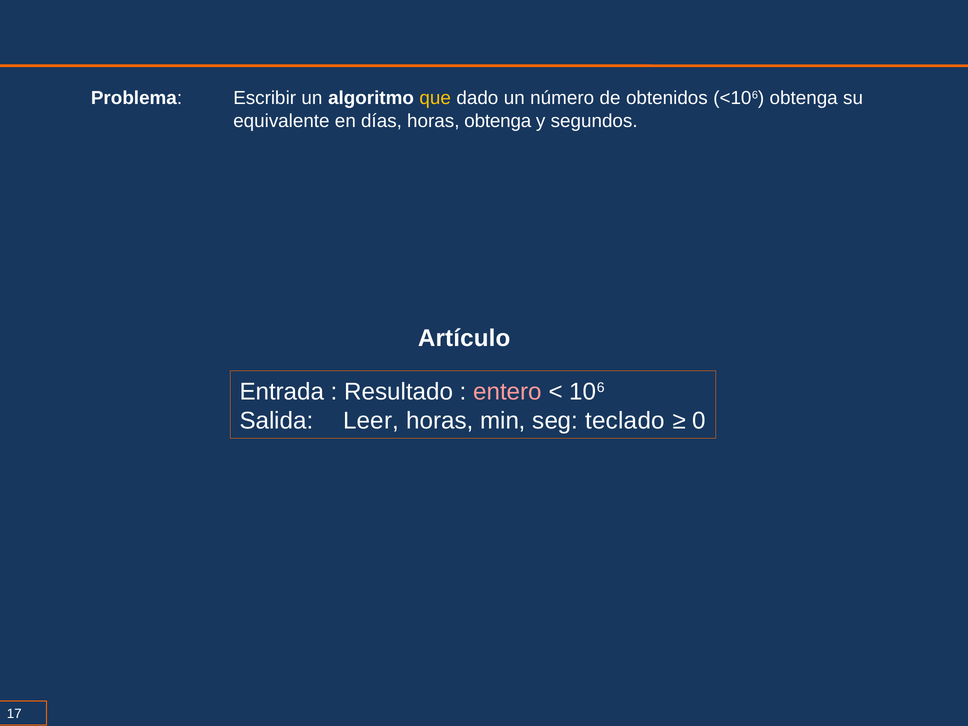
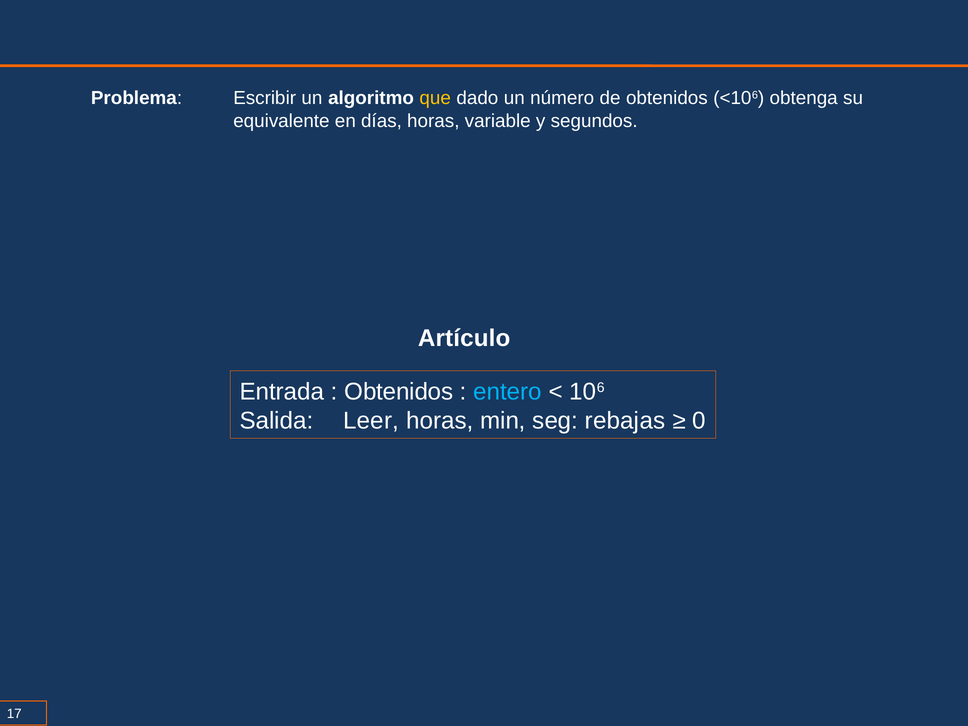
horas obtenga: obtenga -> variable (498, 121)
Resultado: Resultado -> Obtenidos (399, 392)
entero colour: pink -> light blue (508, 392)
teclado: teclado -> rebajas (625, 421)
